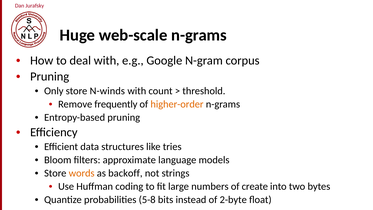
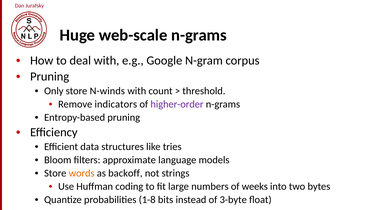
frequently: frequently -> indicators (116, 104)
higher-order colour: orange -> purple (177, 104)
create: create -> weeks (255, 186)
5-8: 5-8 -> 1-8 (147, 200)
2-byte: 2-byte -> 3-byte (233, 200)
